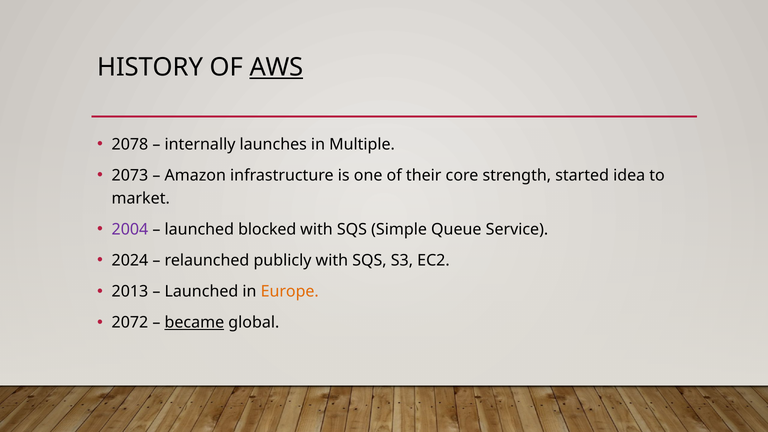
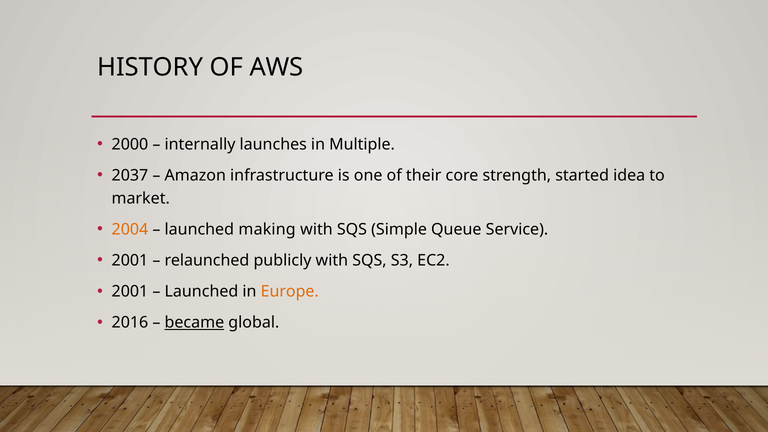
AWS underline: present -> none (276, 67)
2078: 2078 -> 2000 (130, 144)
2073: 2073 -> 2037 (130, 175)
2004 colour: purple -> orange (130, 230)
blocked: blocked -> making (267, 230)
2024: 2024 -> 2001 (130, 261)
2013: 2013 -> 2001 (130, 292)
2072: 2072 -> 2016 (130, 323)
